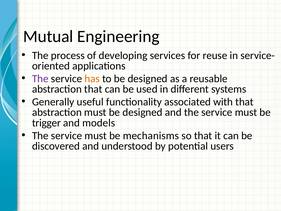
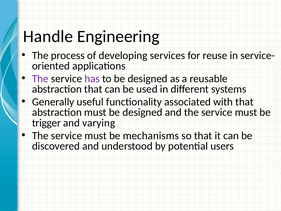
Mutual: Mutual -> Handle (48, 36)
has colour: orange -> purple (92, 79)
models: models -> varying (99, 123)
